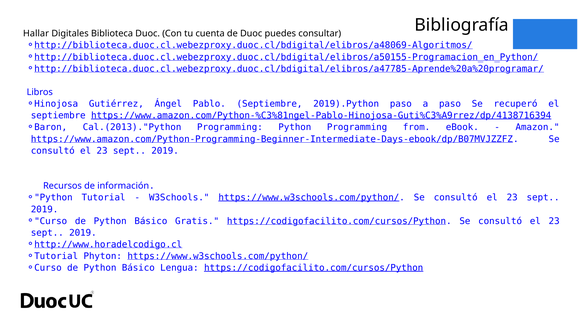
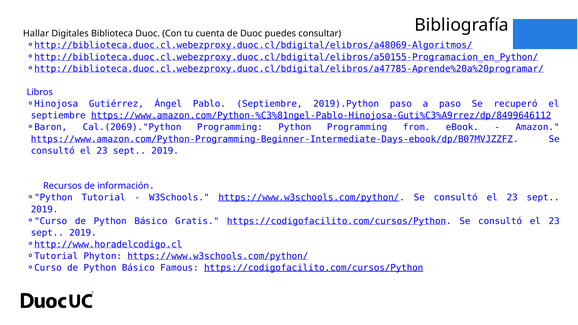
https://www.amazon.com/Python-%C3%81ngel-Pablo-Hinojosa-Guti%C3%A9rrez/dp/4138716394: https://www.amazon.com/Python-%C3%81ngel-Pablo-Hinojosa-Guti%C3%A9rrez/dp/4138716394 -> https://www.amazon.com/Python-%C3%81ngel-Pablo-Hinojosa-Guti%C3%A9rrez/dp/8499646112 (321, 116)
Cal.(2013)."Python: Cal.(2013)."Python -> Cal.(2069)."Python (132, 127)
Lengua: Lengua -> Famous (179, 268)
